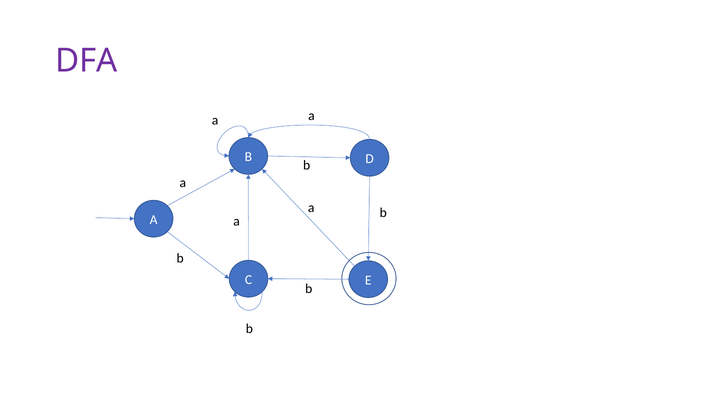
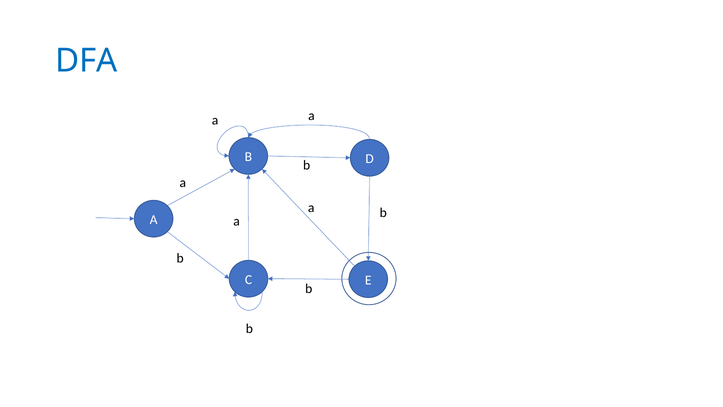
DFA colour: purple -> blue (86, 61)
